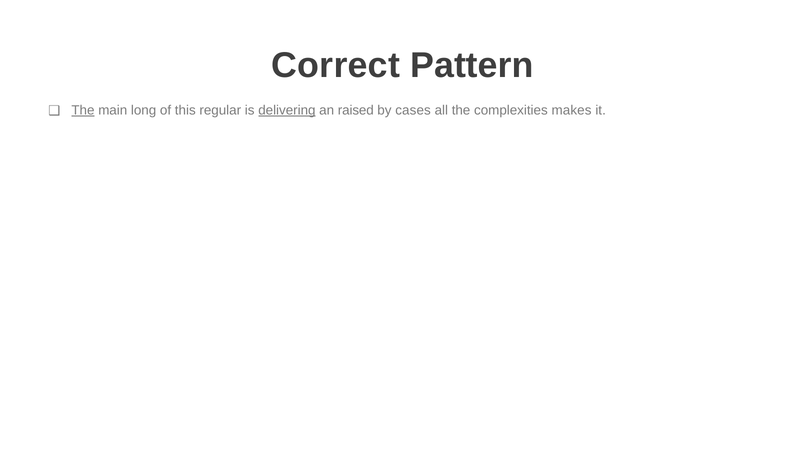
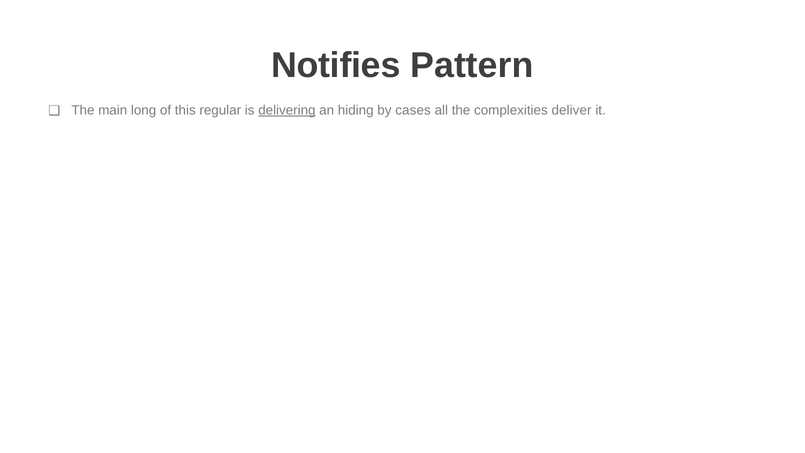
Correct: Correct -> Notifies (336, 65)
The underline: present -> none (83, 110)
raised: raised -> hiding (356, 110)
makes: makes -> deliver (572, 110)
